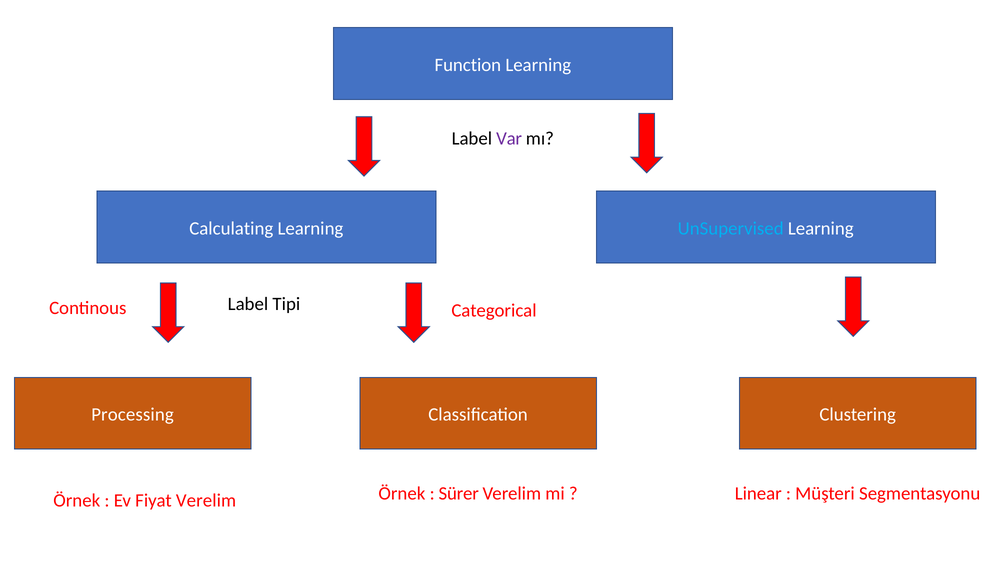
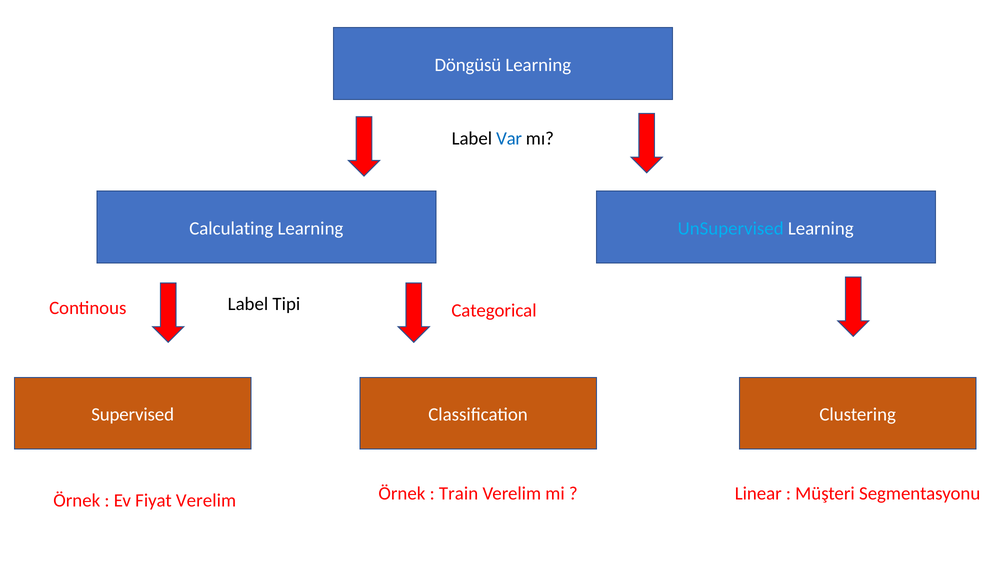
Function: Function -> Döngüsü (468, 65)
Var colour: purple -> blue (509, 139)
Processing: Processing -> Supervised (133, 414)
Sürer: Sürer -> Train (459, 493)
